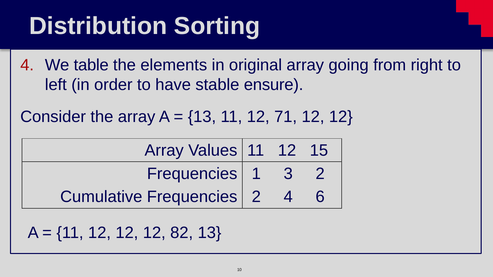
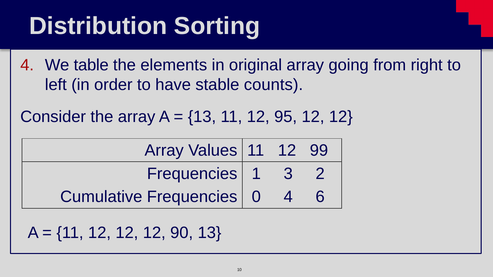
ensure: ensure -> counts (273, 85)
71: 71 -> 95 (286, 117)
15: 15 -> 99 (319, 151)
Frequencies 2: 2 -> 0 (256, 197)
82: 82 -> 90 (182, 233)
